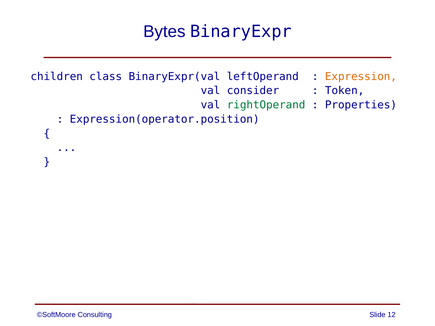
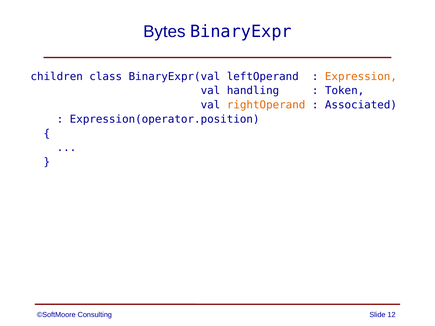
consider: consider -> handling (253, 91)
rightOperand colour: green -> orange (266, 105)
Properties: Properties -> Associated (361, 105)
